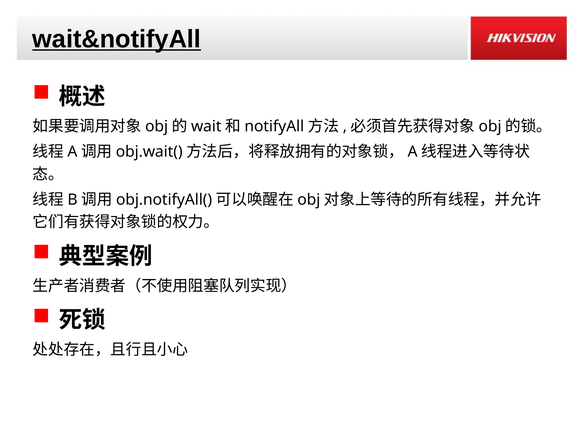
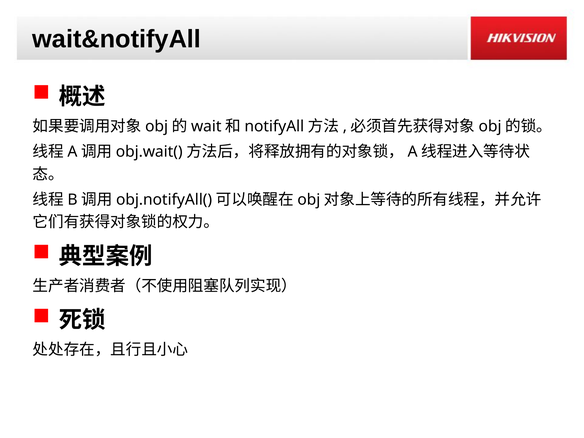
wait&notifyAll underline: present -> none (117, 39)
